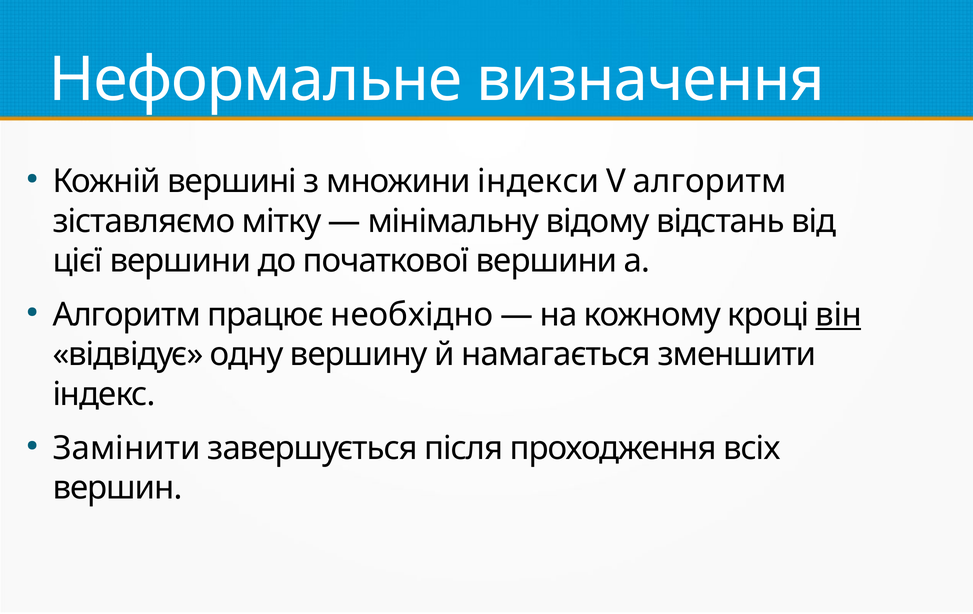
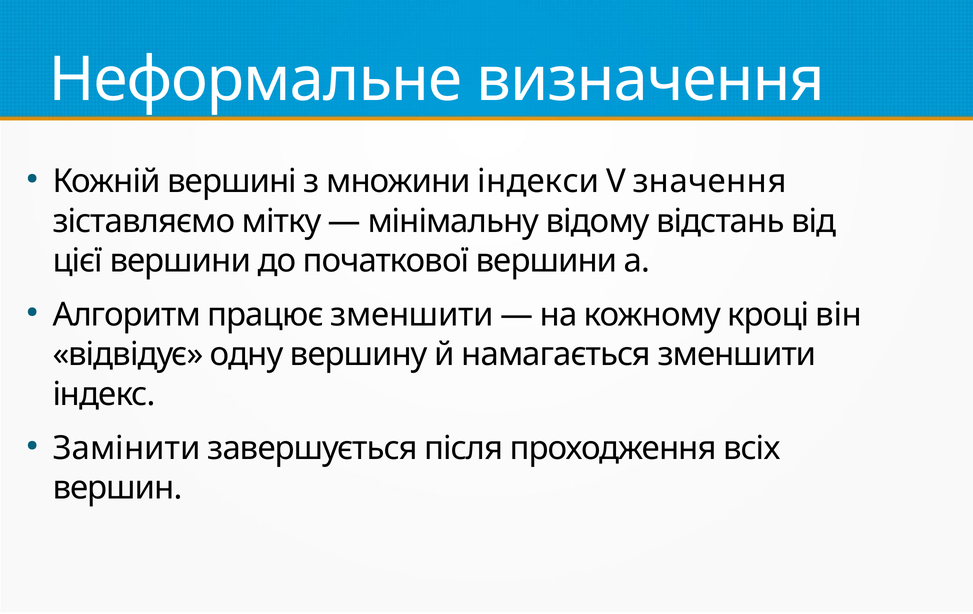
V алгоритм: алгоритм -> значення (710, 181)
працює необхідно: необхідно -> зменшити (412, 315)
він underline: present -> none (839, 315)
